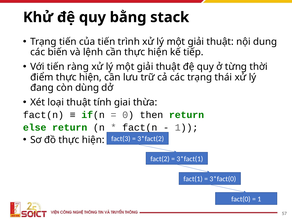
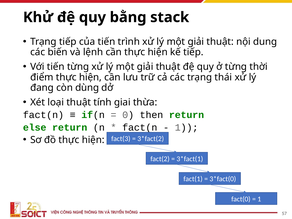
Trạng tiến: tiến -> tiếp (68, 42)
tiến ràng: ràng -> từng (78, 67)
